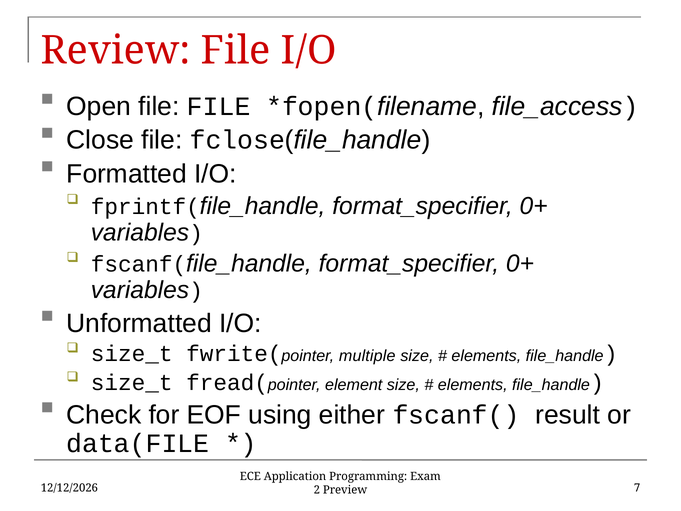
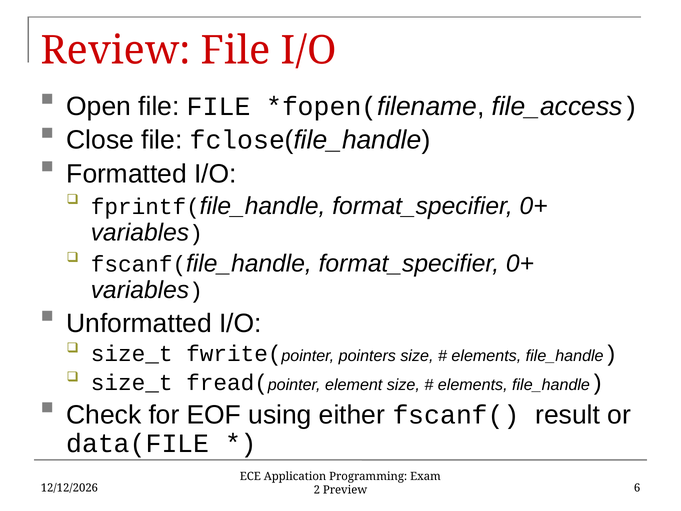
multiple: multiple -> pointers (367, 356)
7: 7 -> 6 (637, 488)
